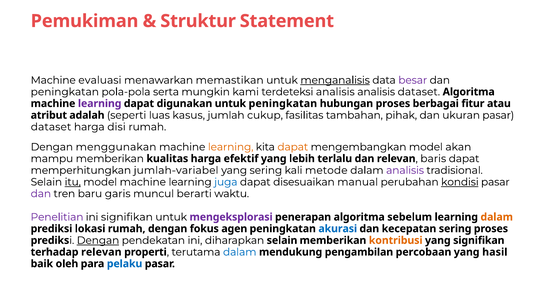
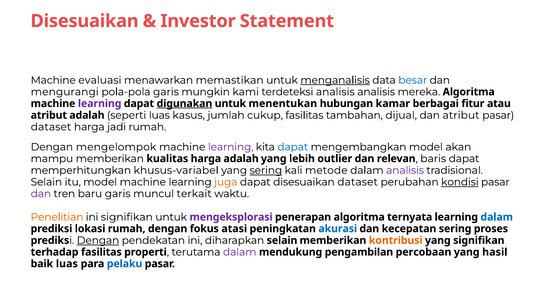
Pemukiman: Pemukiman -> Disesuaikan (85, 21)
Struktur: Struktur -> Investor (198, 21)
besar colour: purple -> blue (413, 80)
peningkatan: peningkatan -> mengurangi (65, 92)
pola-pola serta: serta -> garis (166, 92)
analisis dataset: dataset -> mereka (419, 92)
digunakan underline: none -> present (184, 103)
untuk peningkatan: peningkatan -> menentukan (283, 103)
hubungan proses: proses -> kamar (393, 103)
pihak: pihak -> dijual (401, 115)
dan ukuran: ukuran -> atribut (461, 115)
disi: disi -> jadi (117, 127)
menggunakan: menggunakan -> mengelompok (116, 147)
learning colour: orange -> purple (231, 147)
dapat colour: orange -> blue (293, 147)
harga efektif: efektif -> adalah (241, 158)
terlalu: terlalu -> outlier (335, 158)
jumlah-variabel: jumlah-variabel -> khusus-variabel (176, 170)
sering underline: none -> present (266, 170)
itu underline: present -> none (73, 182)
juga colour: blue -> orange (226, 182)
disesuaikan manual: manual -> dataset (358, 182)
berarti: berarti -> terkait (194, 193)
Penelitian colour: purple -> orange (57, 217)
sebelum: sebelum -> ternyata (410, 217)
dalam colour: orange -> blue (497, 217)
agen: agen -> atasi (234, 228)
terhadap relevan: relevan -> fasilitas (101, 252)
dalam colour: blue -> purple (240, 252)
baik oleh: oleh -> luas (67, 263)
